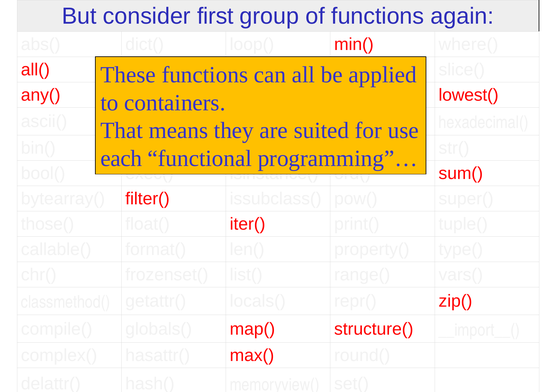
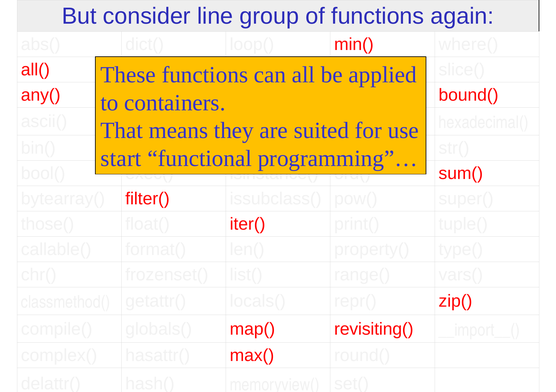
first: first -> line (215, 16)
lowest(: lowest( -> bound( (469, 95)
each: each -> start (121, 158)
structure(: structure( -> revisiting( (374, 329)
